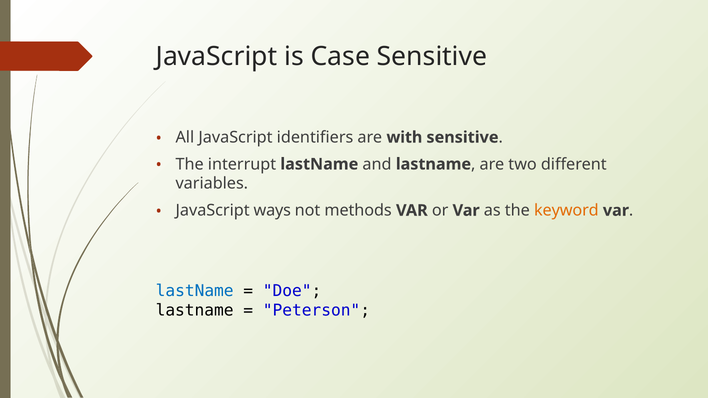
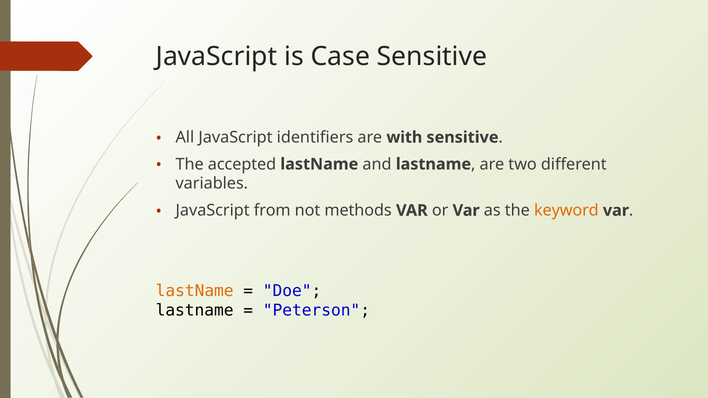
interrupt: interrupt -> accepted (242, 164)
ways: ways -> from (272, 211)
lastName colour: blue -> orange (195, 291)
